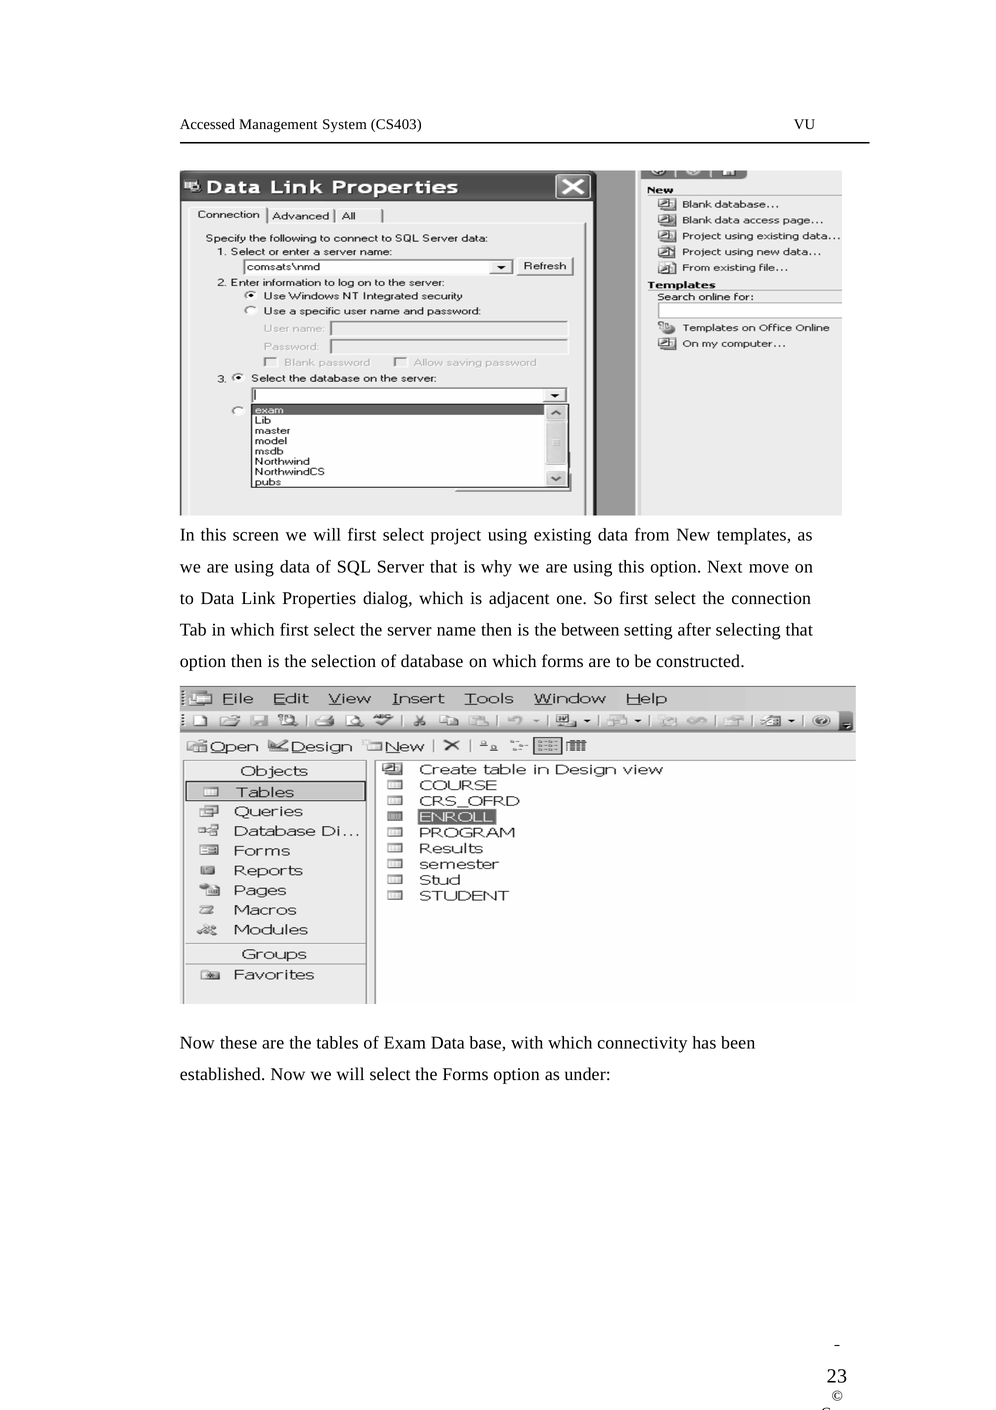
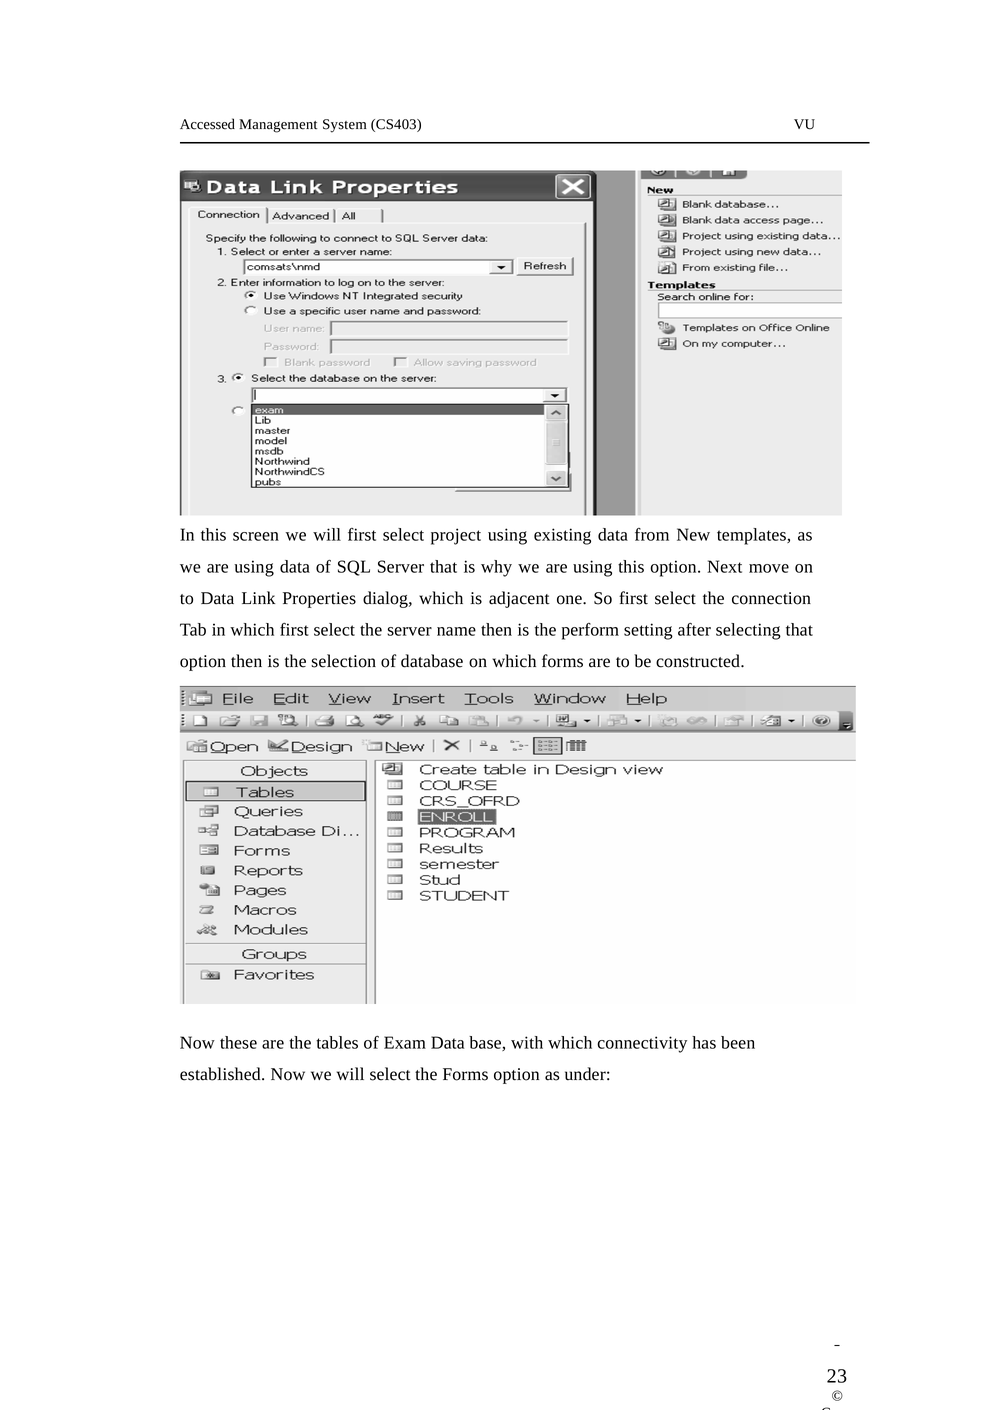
between: between -> perform (590, 630)
